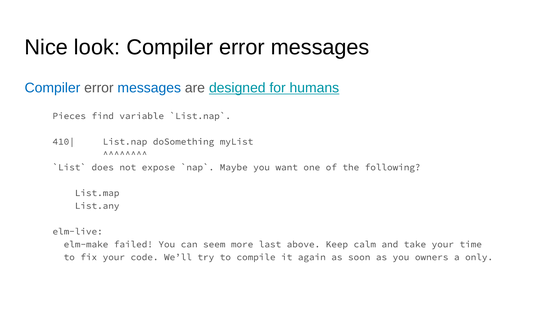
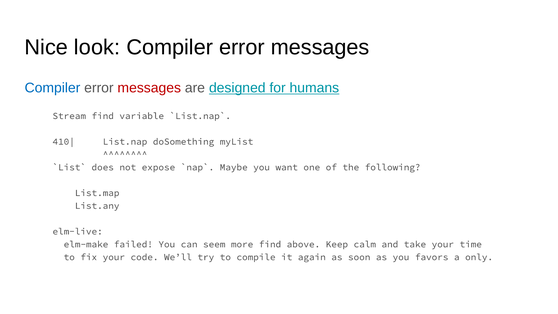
messages colour: blue -> red (149, 88)
Pieces: Pieces -> Stream (69, 116)
more last: last -> find (270, 244)
owners: owners -> favors (432, 257)
